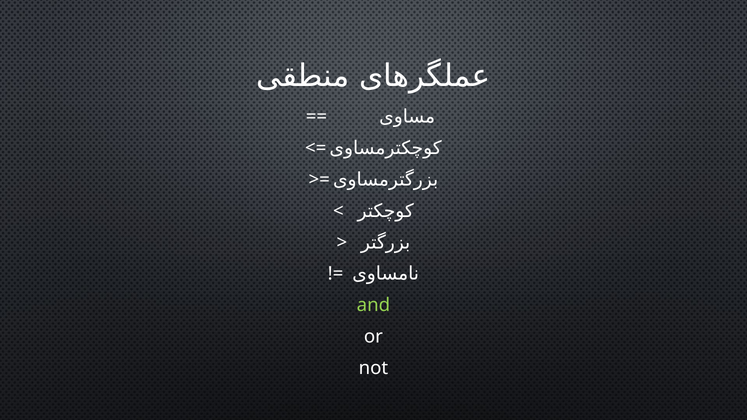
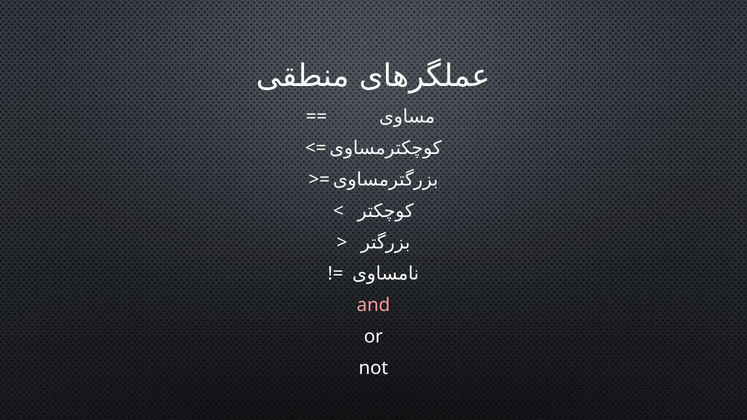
and colour: light green -> pink (373, 305)
